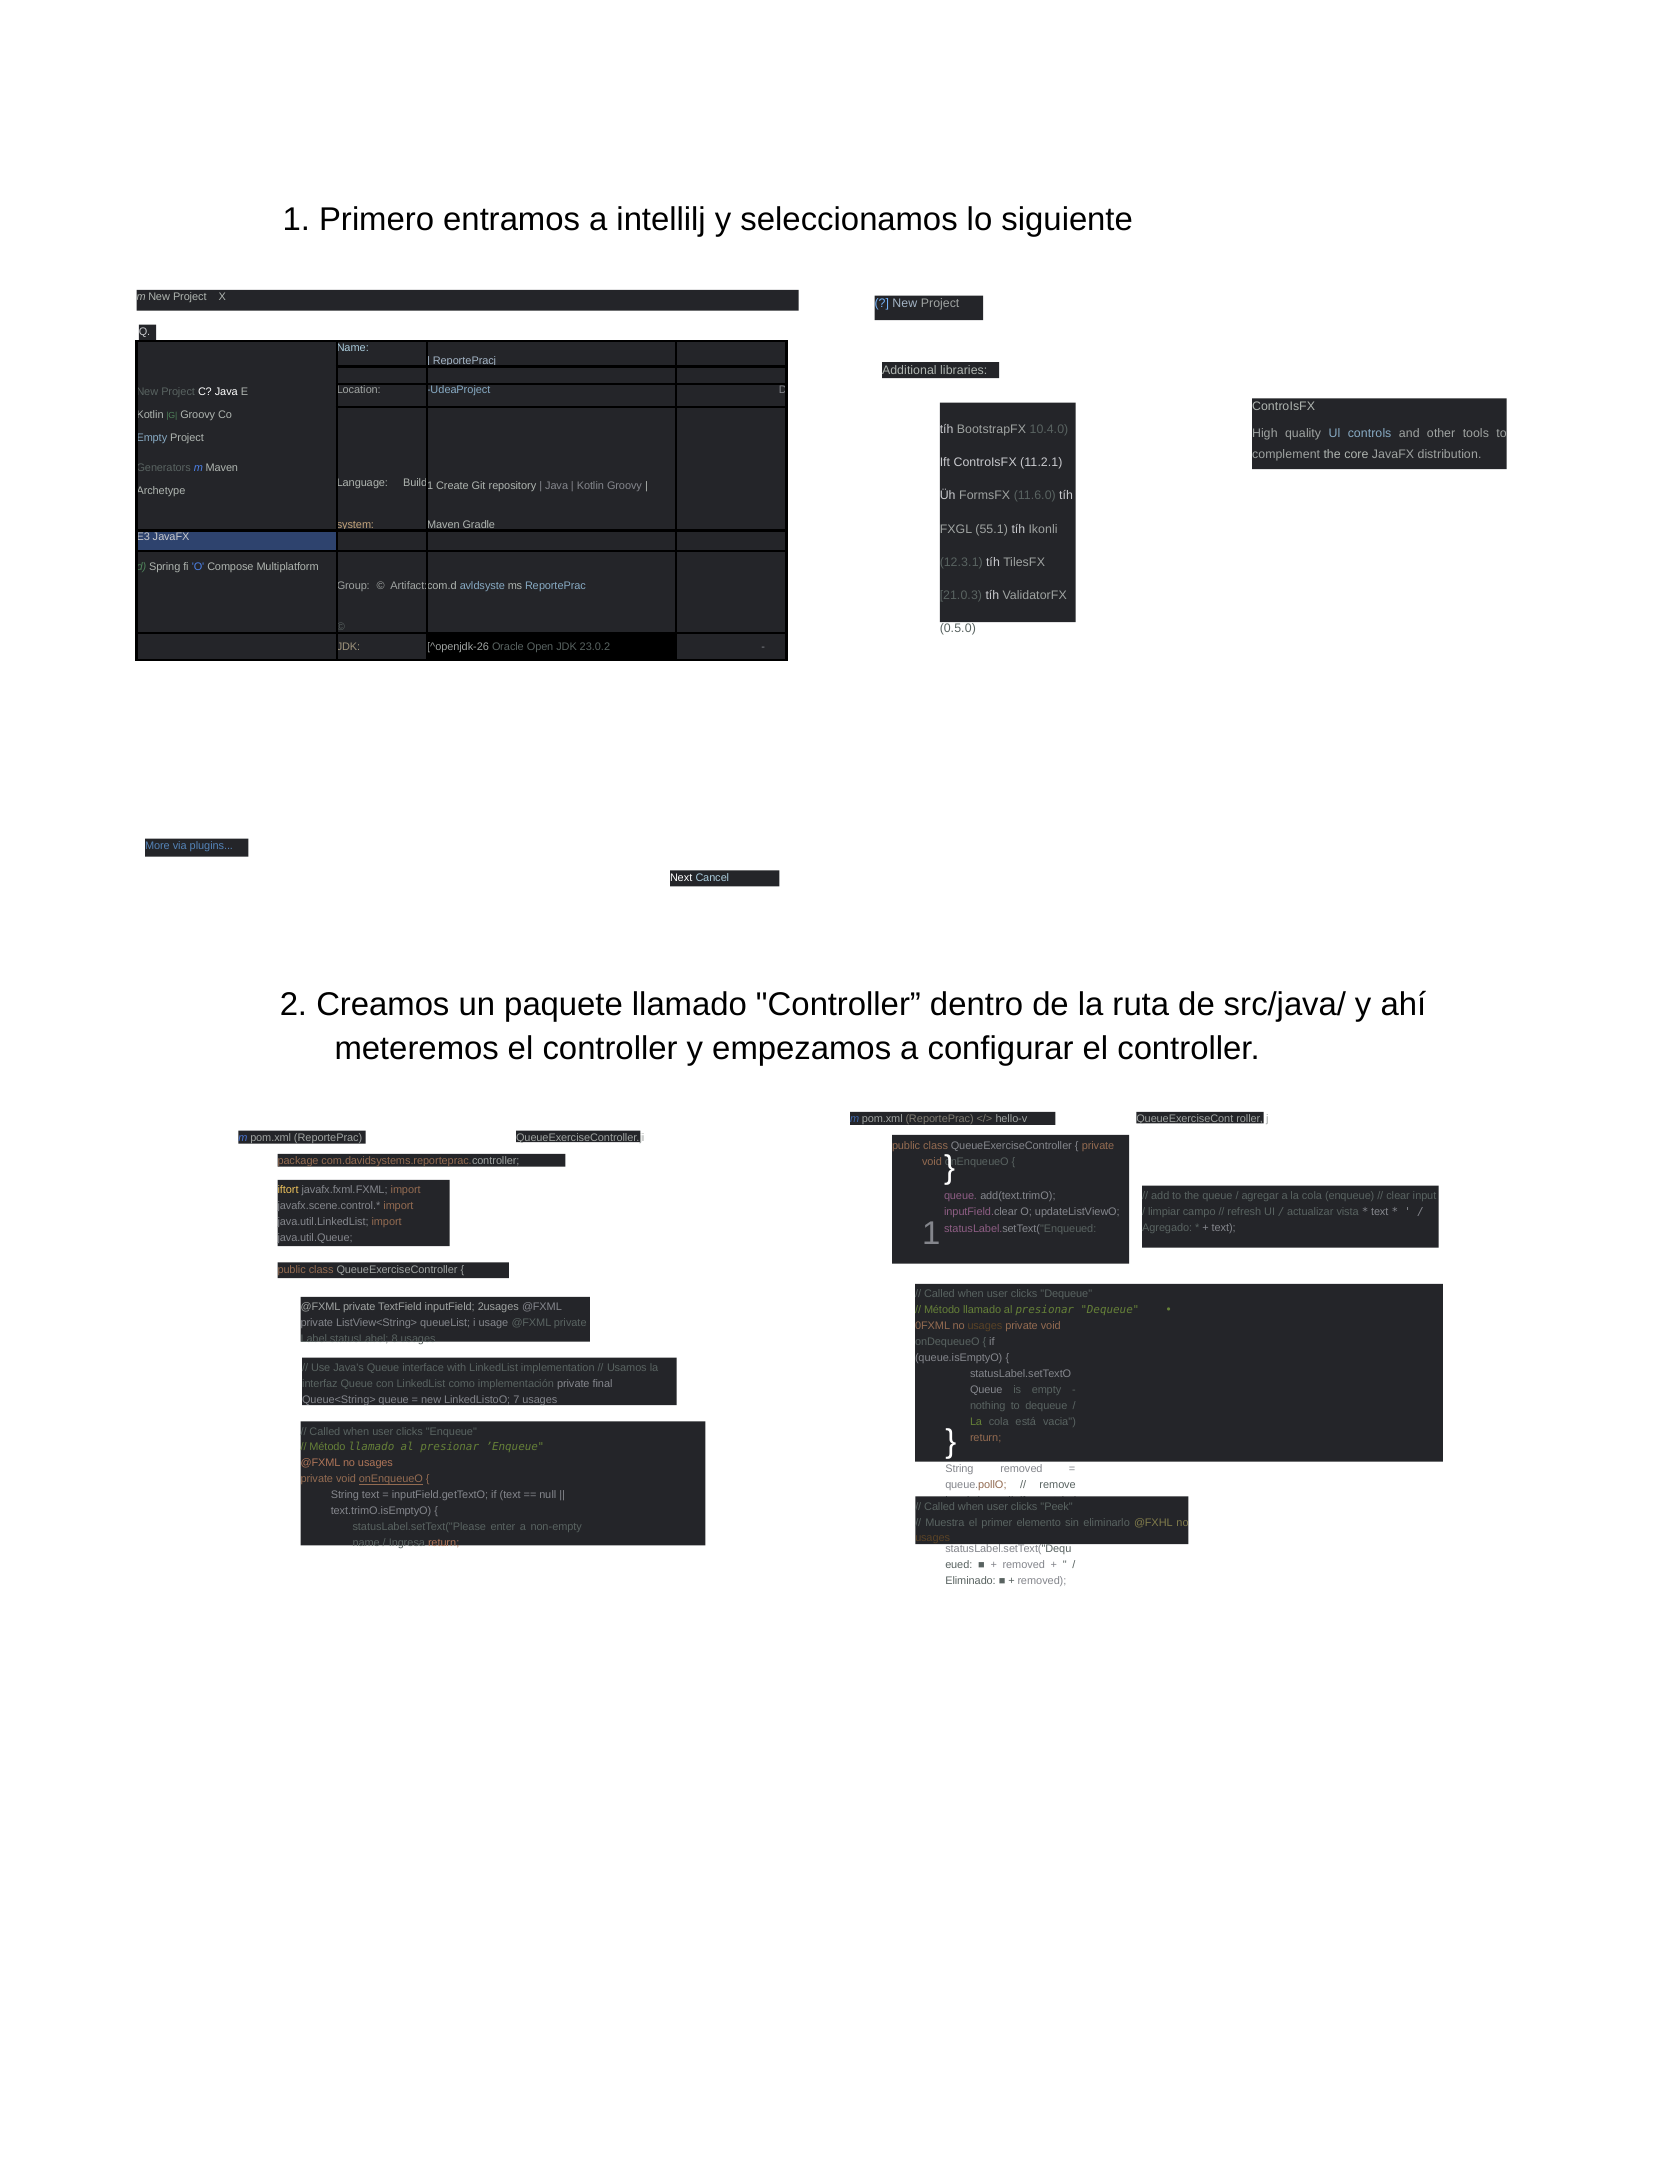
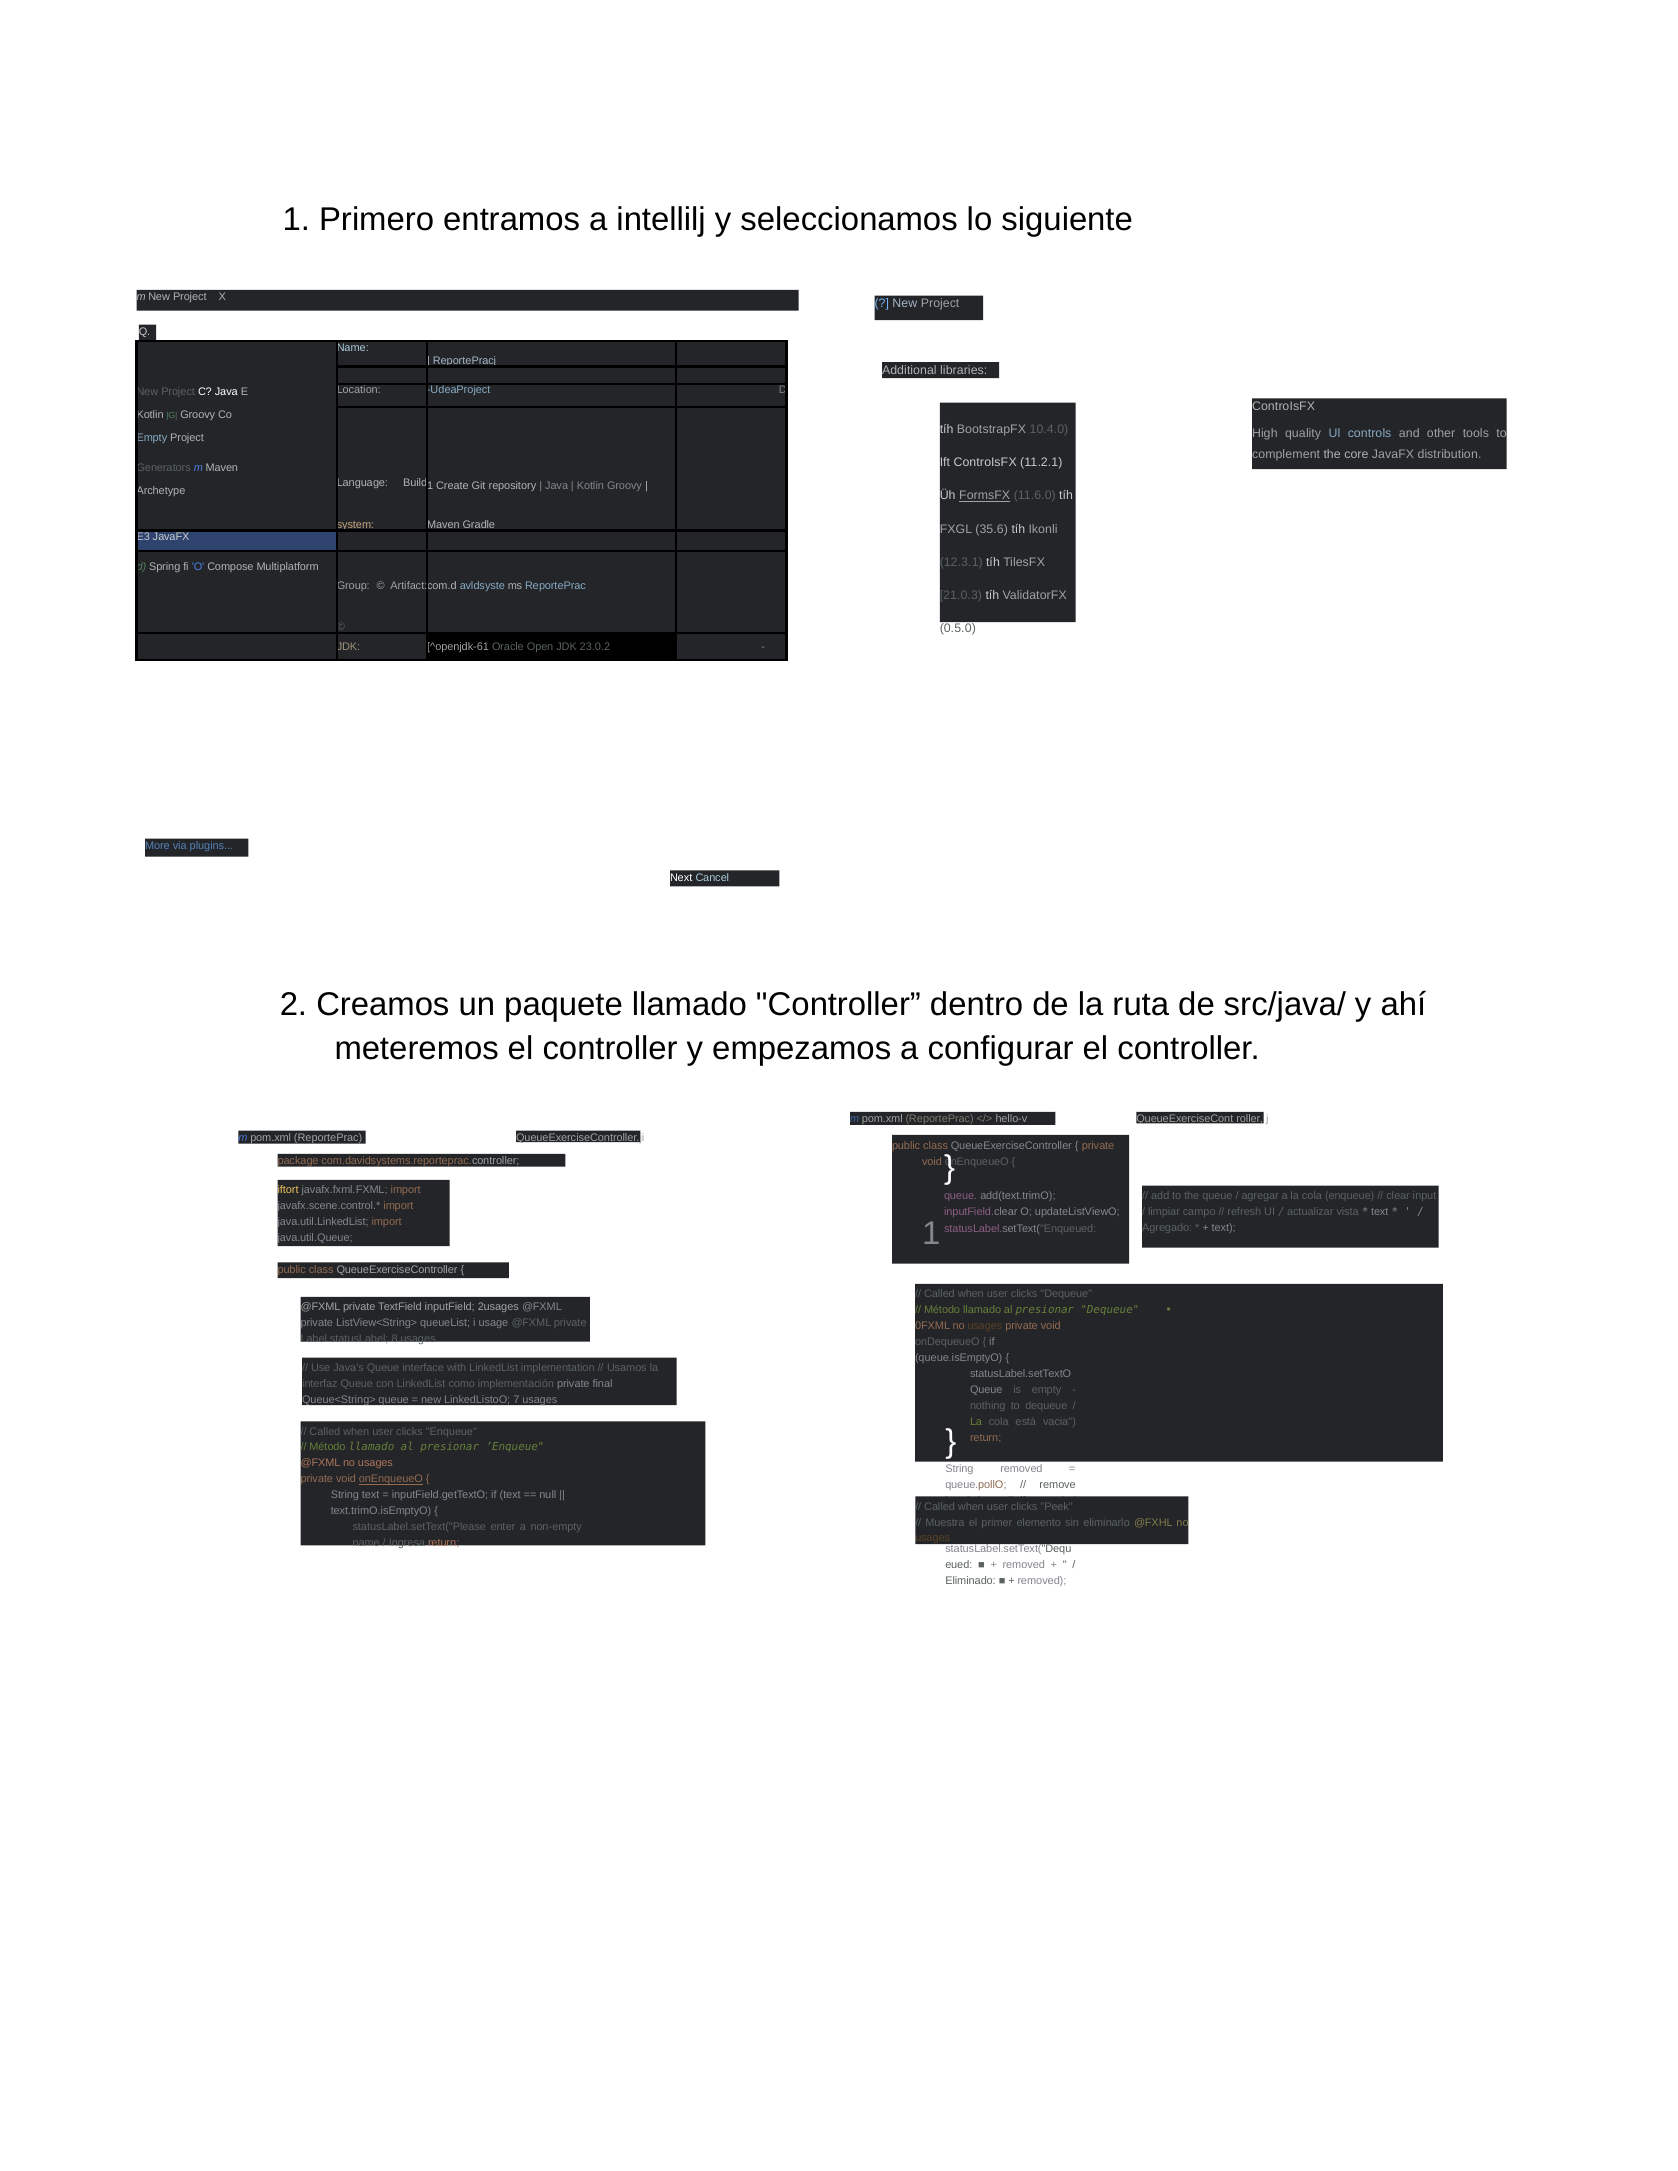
FormsFX underline: none -> present (985, 496)
55.1: 55.1 -> 35.6 (992, 529)
^openjdk-26: ^openjdk-26 -> ^openjdk-61 (458, 647)
